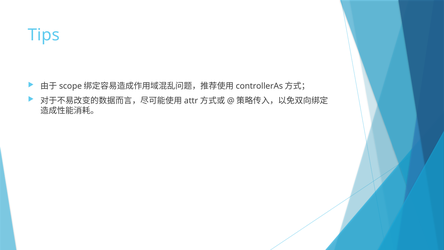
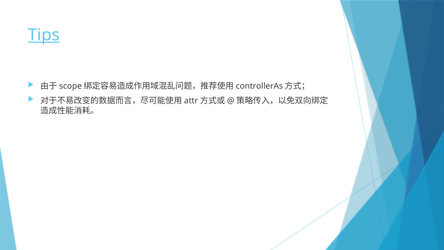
Tips underline: none -> present (44, 35)
